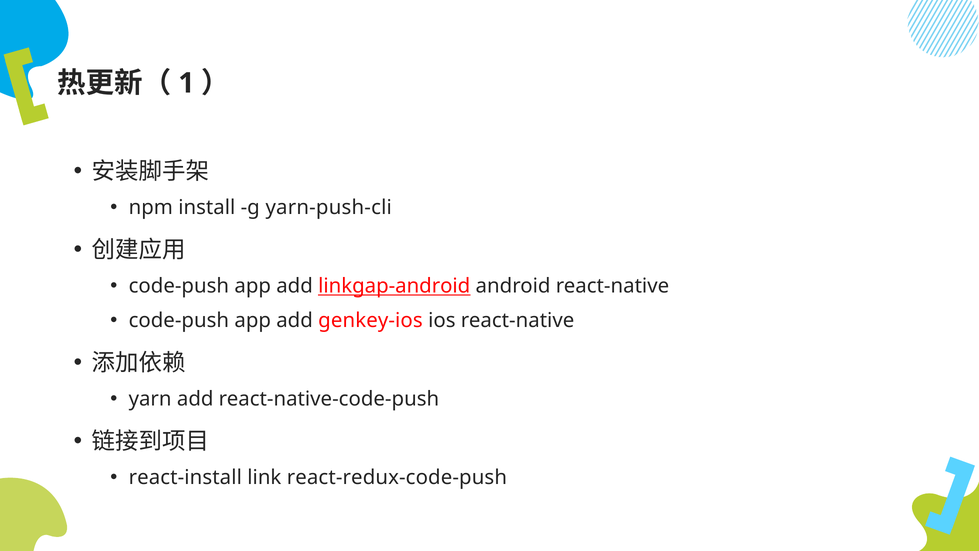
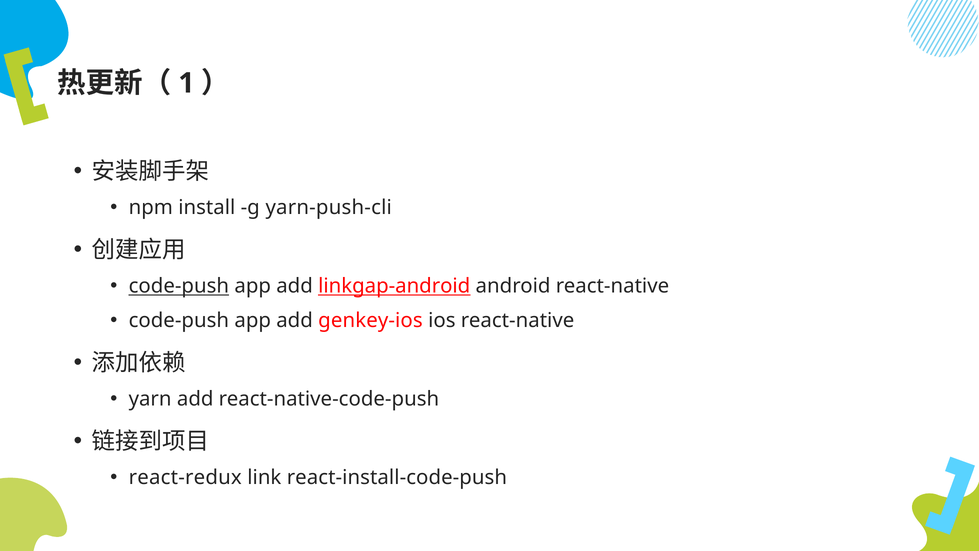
code-push underline: none -> present (179, 286)
react-install: react-install -> react-redux (185, 477)
react-redux-code-push: react-redux-code-push -> react-install-code-push (397, 477)
